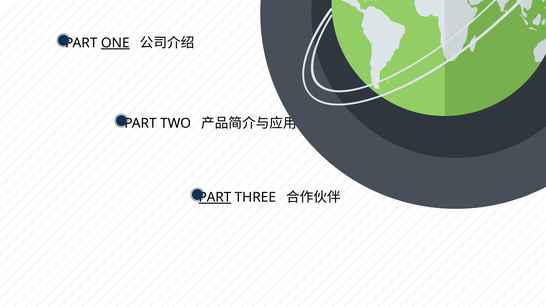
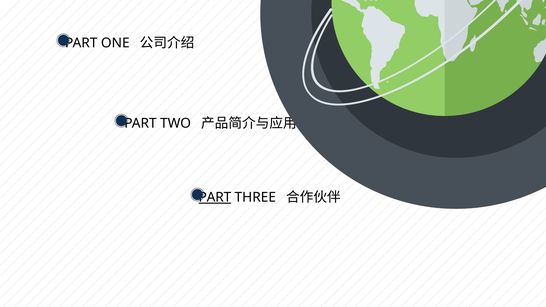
ONE underline: present -> none (115, 43)
